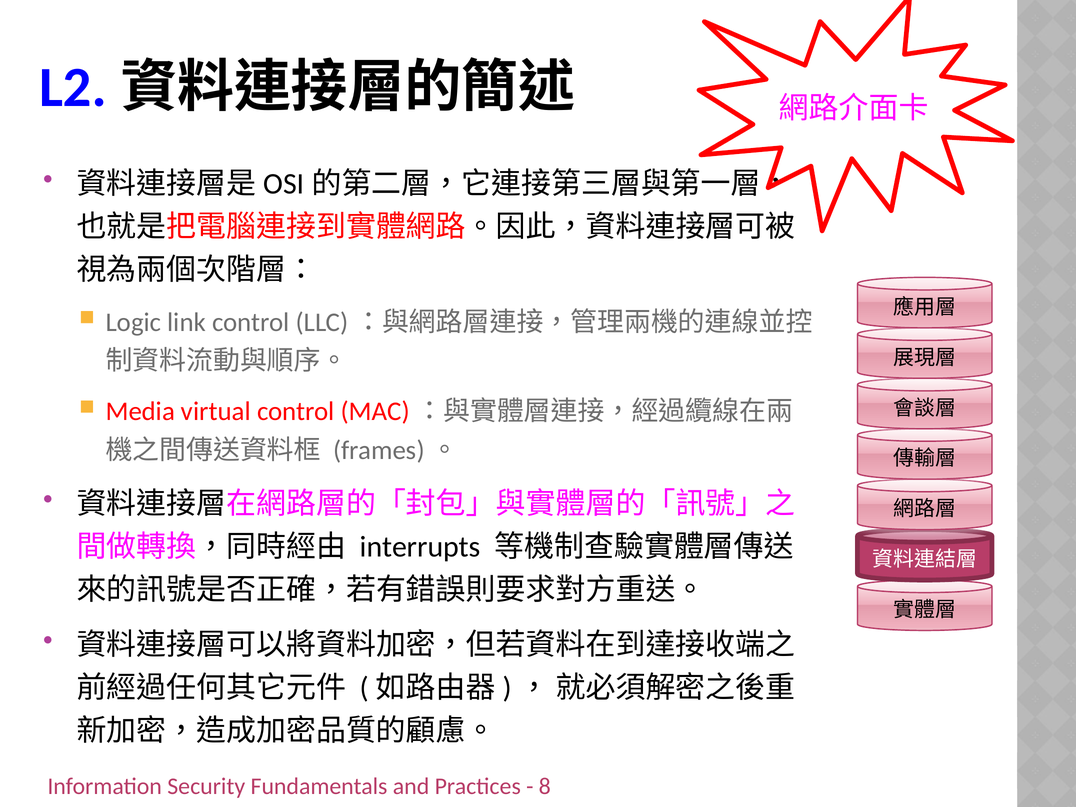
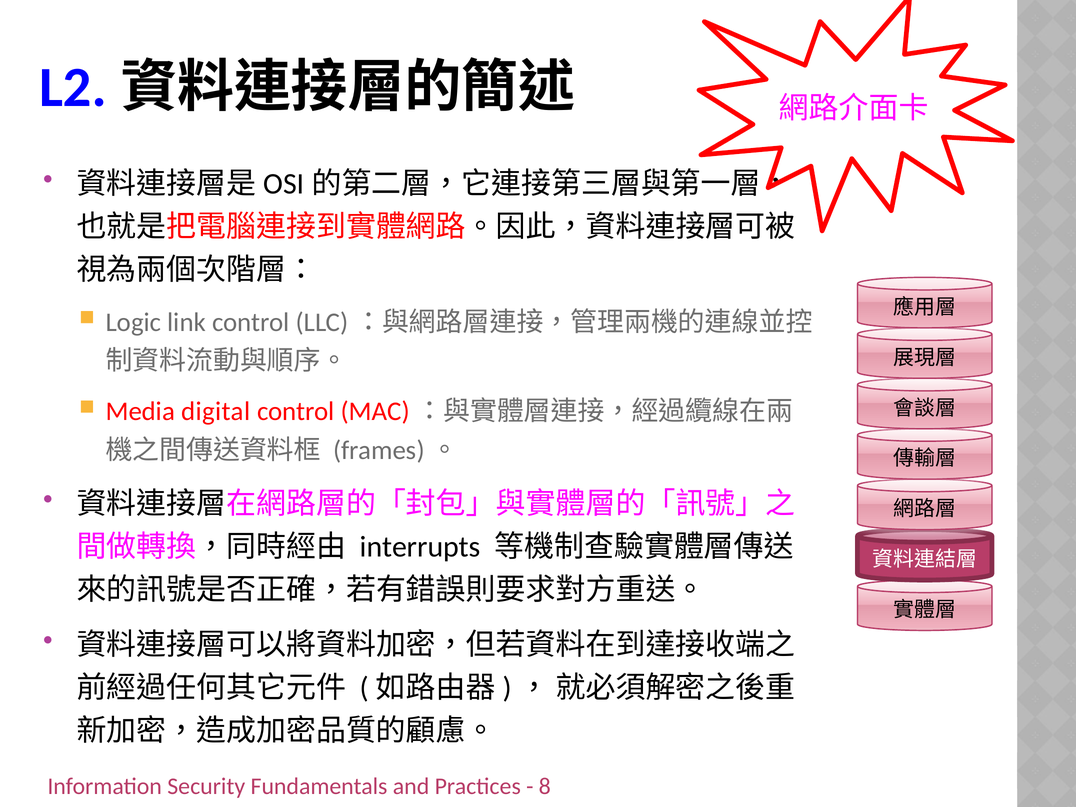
virtual: virtual -> digital (216, 412)
